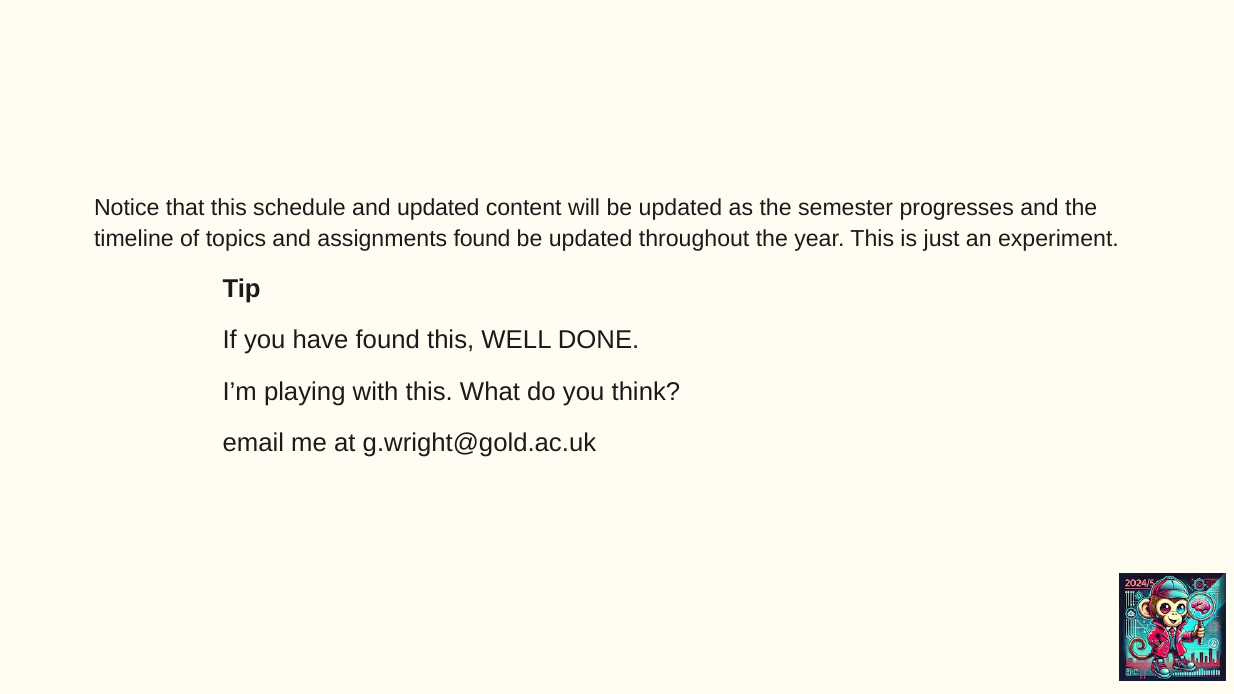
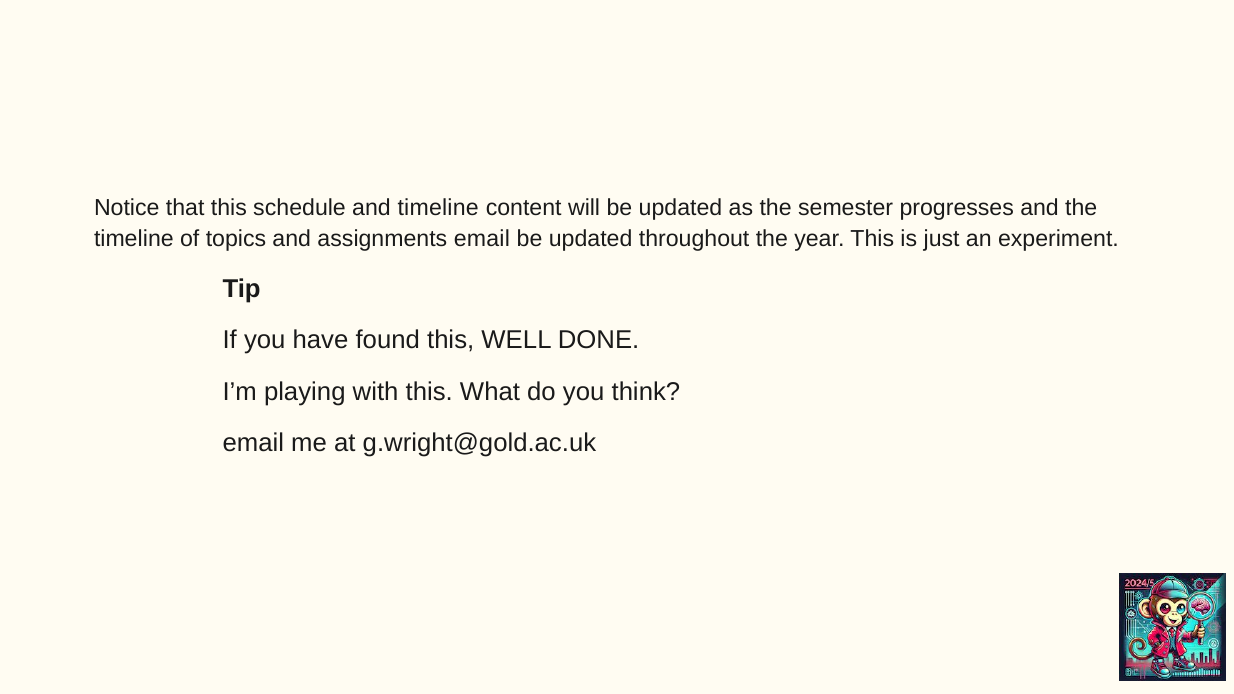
and updated: updated -> timeline (438, 208)
assignments found: found -> email (482, 239)
